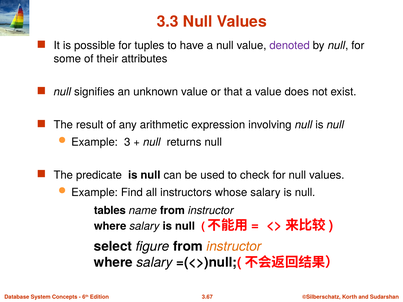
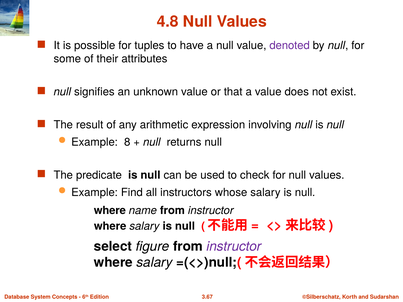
3.3: 3.3 -> 4.8 (168, 22)
3: 3 -> 8 (127, 142)
tables: tables -> where (110, 211)
instructor colour: orange -> purple (234, 246)
